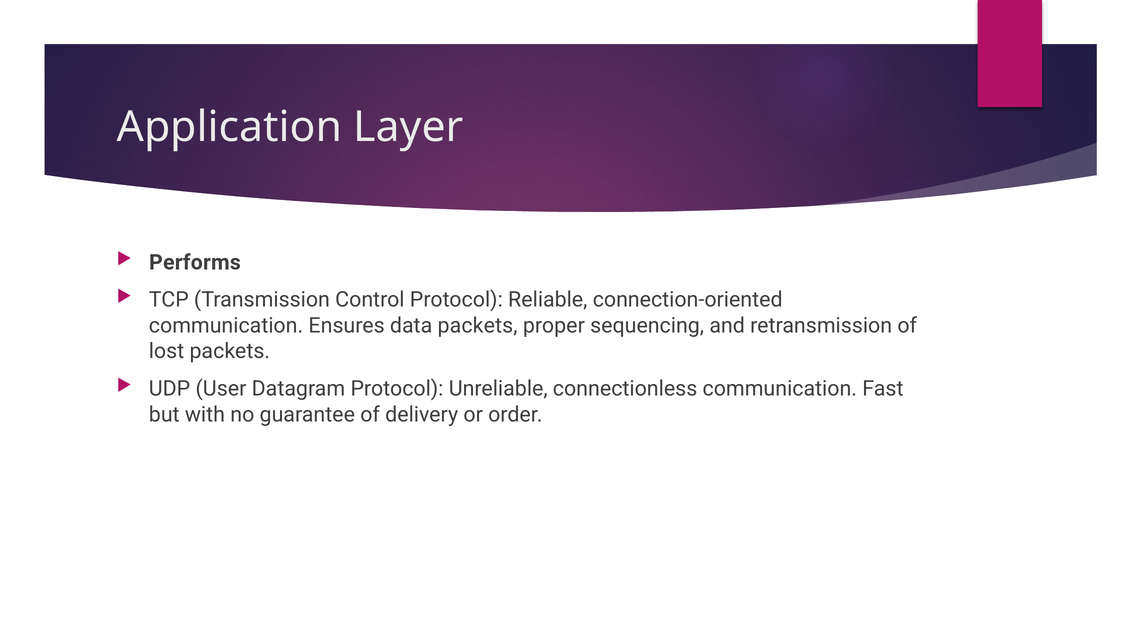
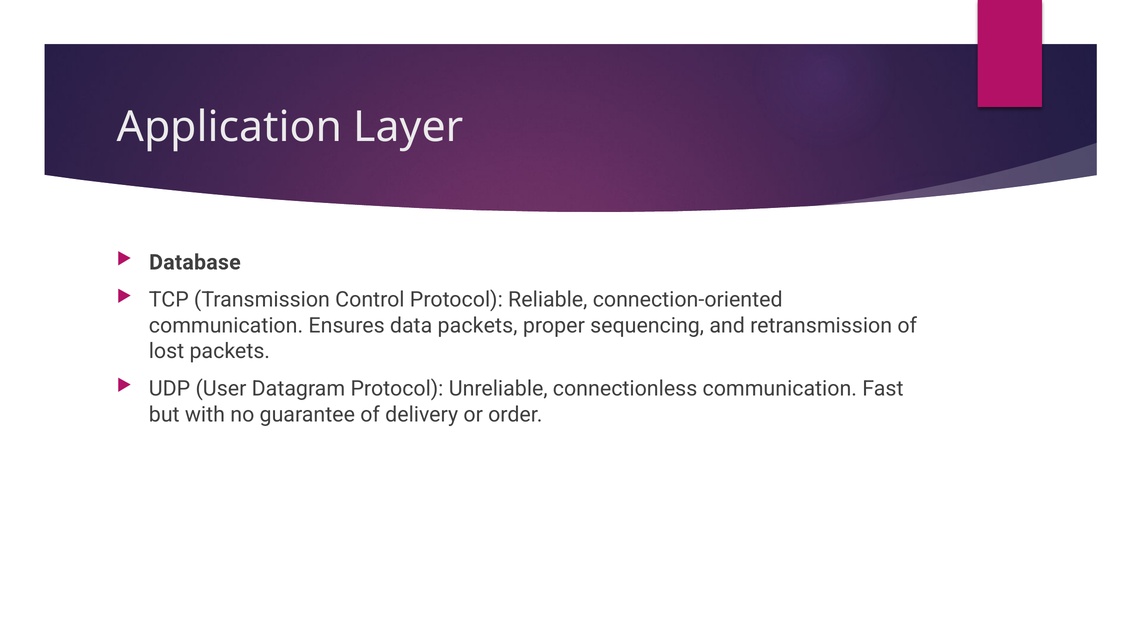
Performs: Performs -> Database (195, 262)
